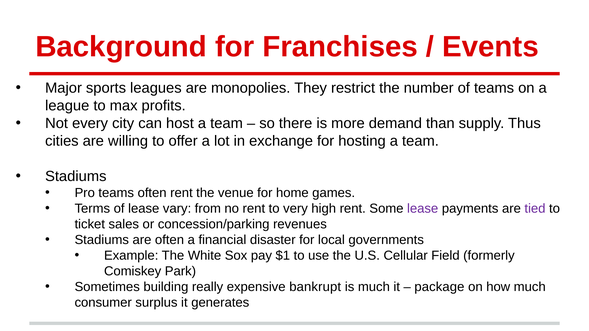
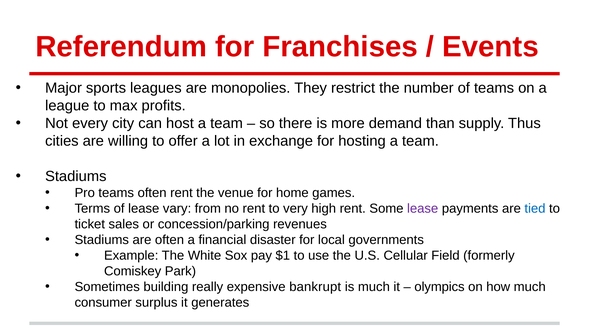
Background: Background -> Referendum (121, 47)
tied colour: purple -> blue (535, 209)
package: package -> olympics (440, 287)
